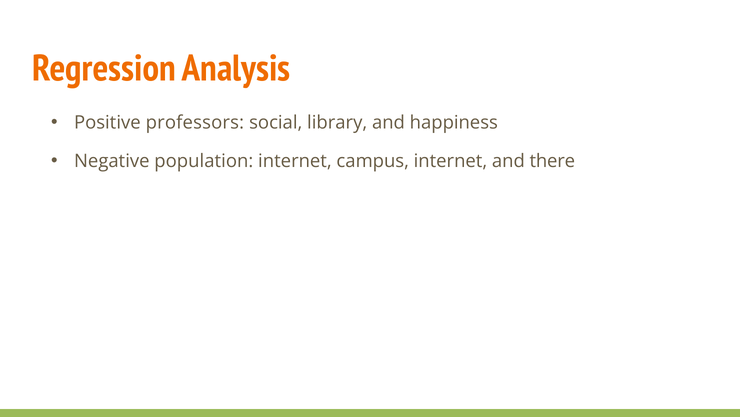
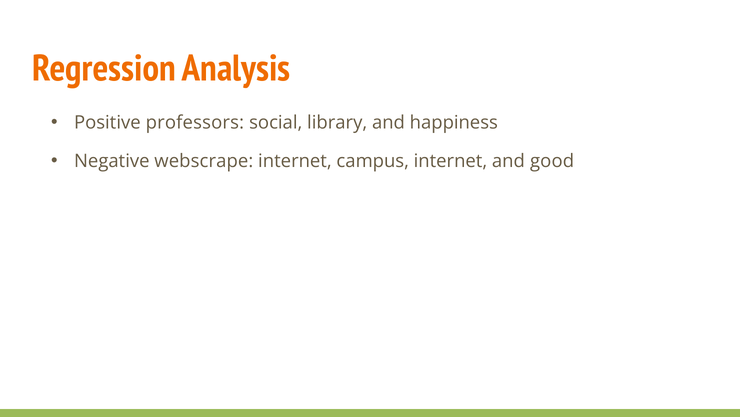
population: population -> webscrape (204, 161)
there: there -> good (552, 161)
